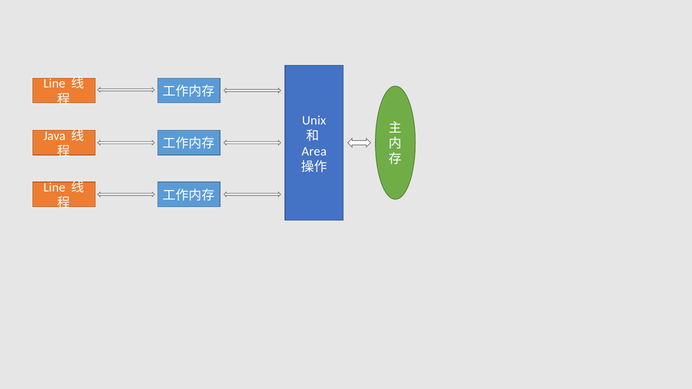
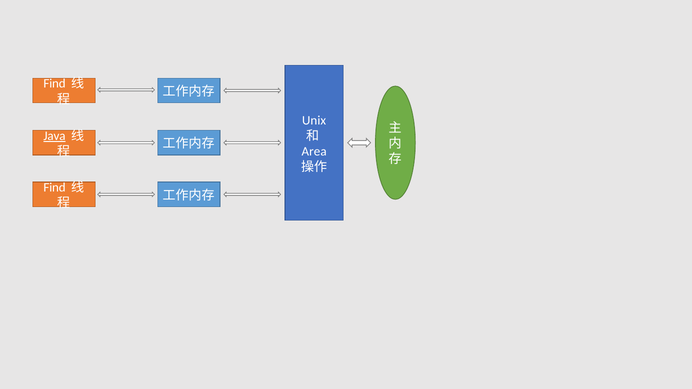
Line: Line -> Find (55, 84)
Java underline: none -> present (55, 136)
Line: Line -> Find (55, 188)
